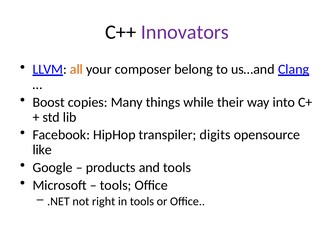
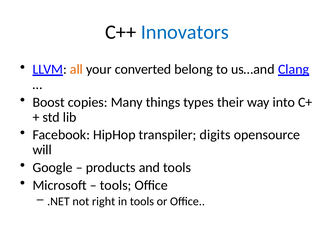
Innovators colour: purple -> blue (185, 32)
composer: composer -> converted (143, 69)
while: while -> types (199, 102)
like: like -> will (42, 150)
